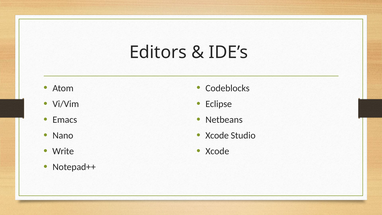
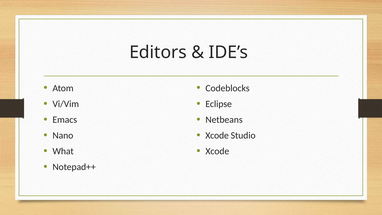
Write: Write -> What (63, 151)
